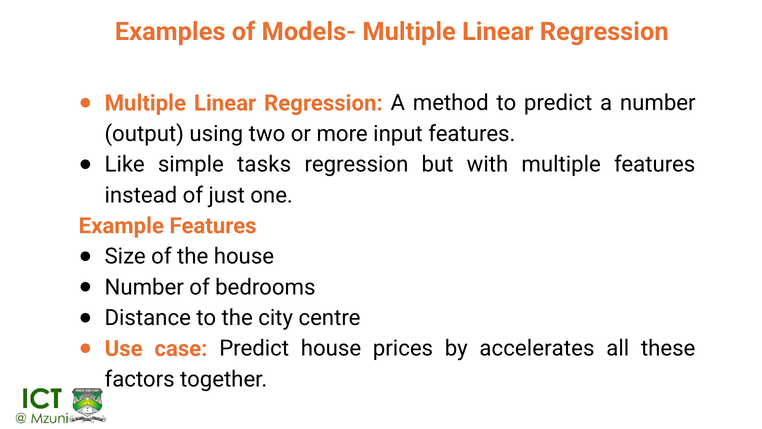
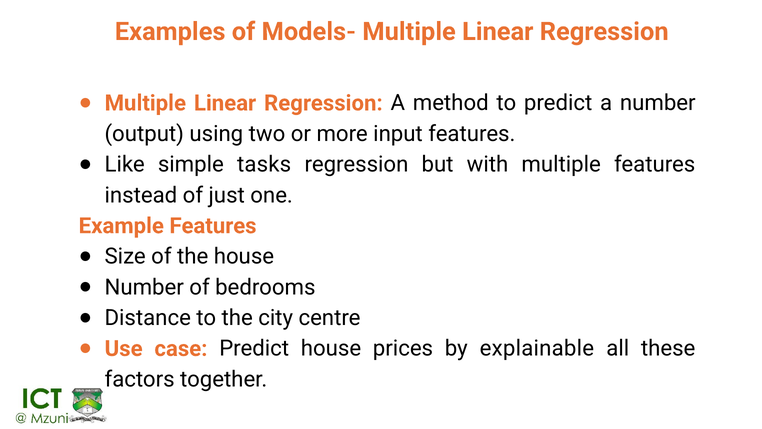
accelerates: accelerates -> explainable (537, 348)
